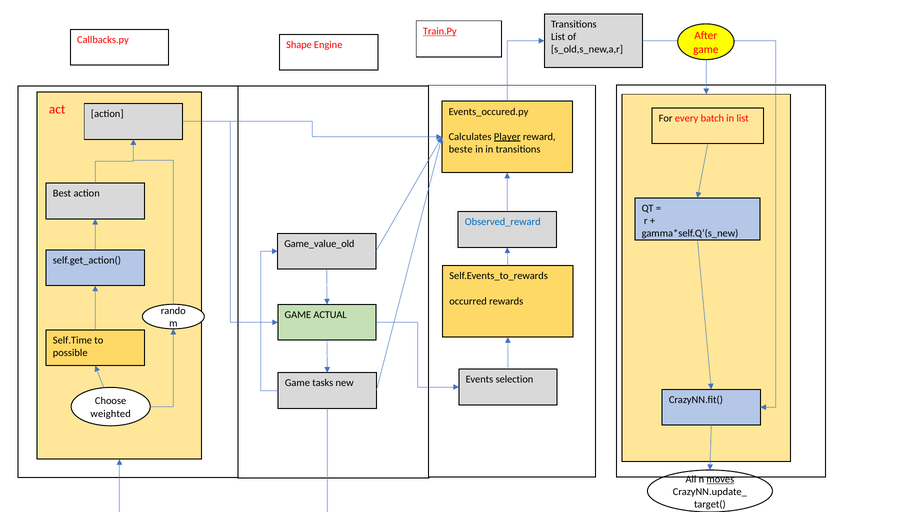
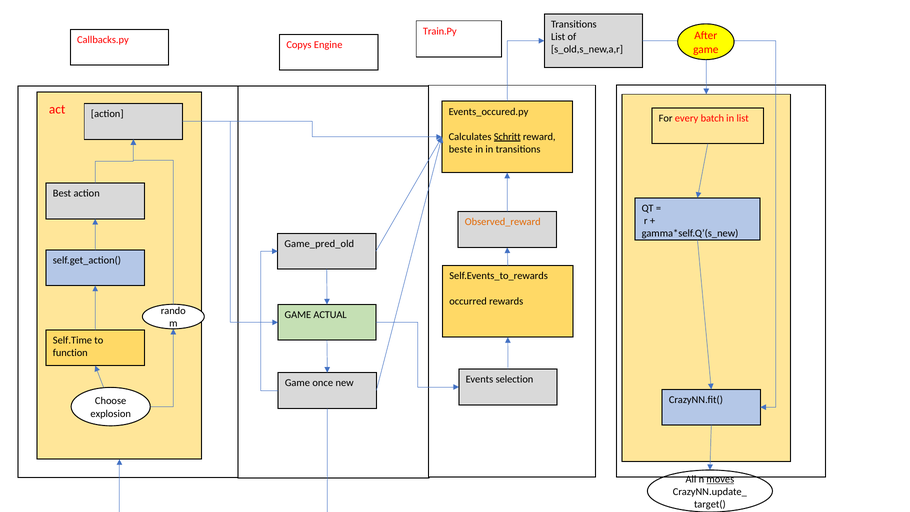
Train.Py underline: present -> none (440, 31)
Shape: Shape -> Copys (299, 45)
Player: Player -> Schritt (507, 137)
Observed_reward colour: blue -> orange (503, 222)
Game_value_old: Game_value_old -> Game_pred_old (319, 244)
possible: possible -> function (70, 353)
tasks: tasks -> once (323, 383)
weighted: weighted -> explosion (111, 413)
